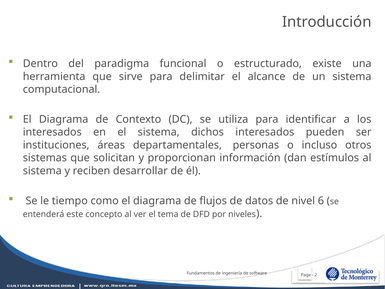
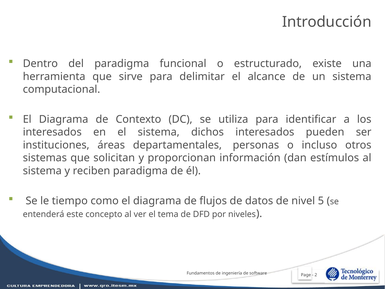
reciben desarrollar: desarrollar -> paradigma (140, 171)
6: 6 -> 5 (321, 201)
